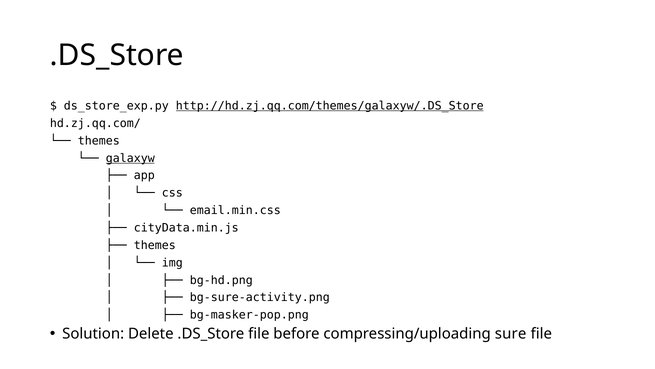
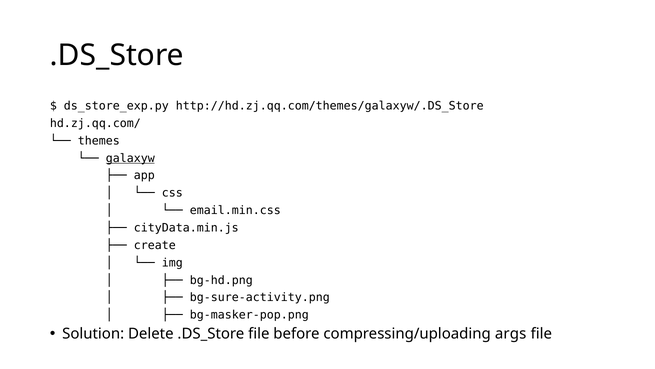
http://hd.zj.qq.com/themes/galaxyw/.DS_Store underline: present -> none (330, 106)
themes: themes -> create (155, 245)
sure: sure -> args (511, 334)
